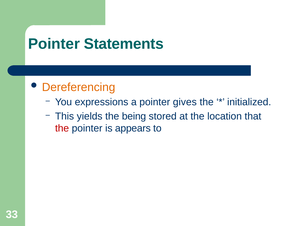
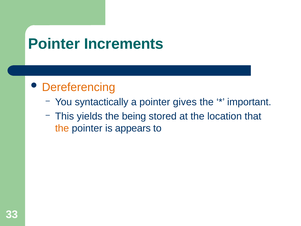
Statements: Statements -> Increments (124, 44)
expressions: expressions -> syntactically (102, 102)
initialized: initialized -> important (249, 102)
the colour: red -> orange (62, 128)
